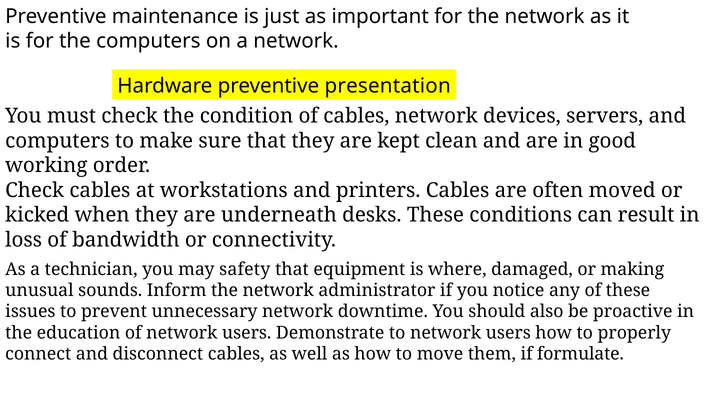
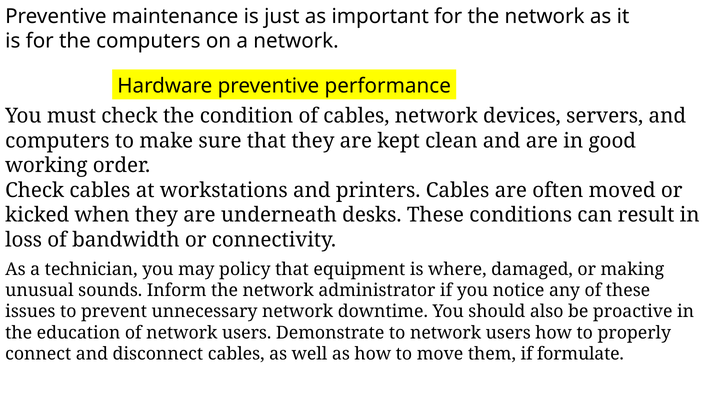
presentation: presentation -> performance (388, 86)
safety: safety -> policy (245, 270)
